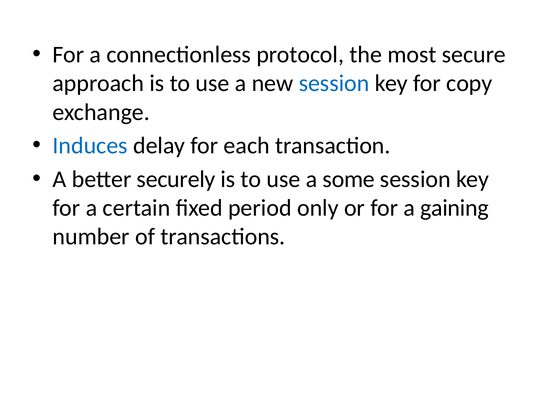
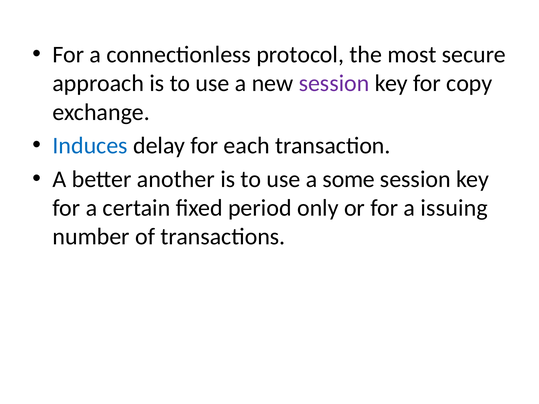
session colour: blue -> purple (334, 83)
securely: securely -> another (176, 179)
gaining: gaining -> issuing (454, 208)
